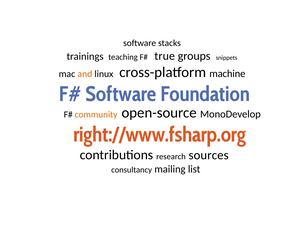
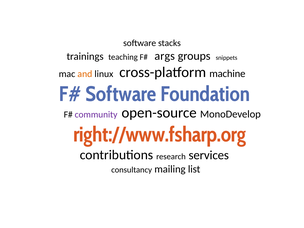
true: true -> args (165, 56)
community colour: orange -> purple (96, 115)
sources: sources -> services (209, 155)
